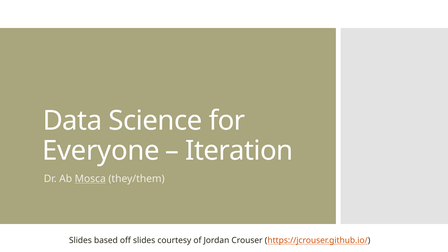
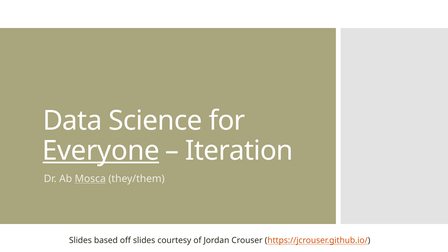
Everyone underline: none -> present (101, 151)
